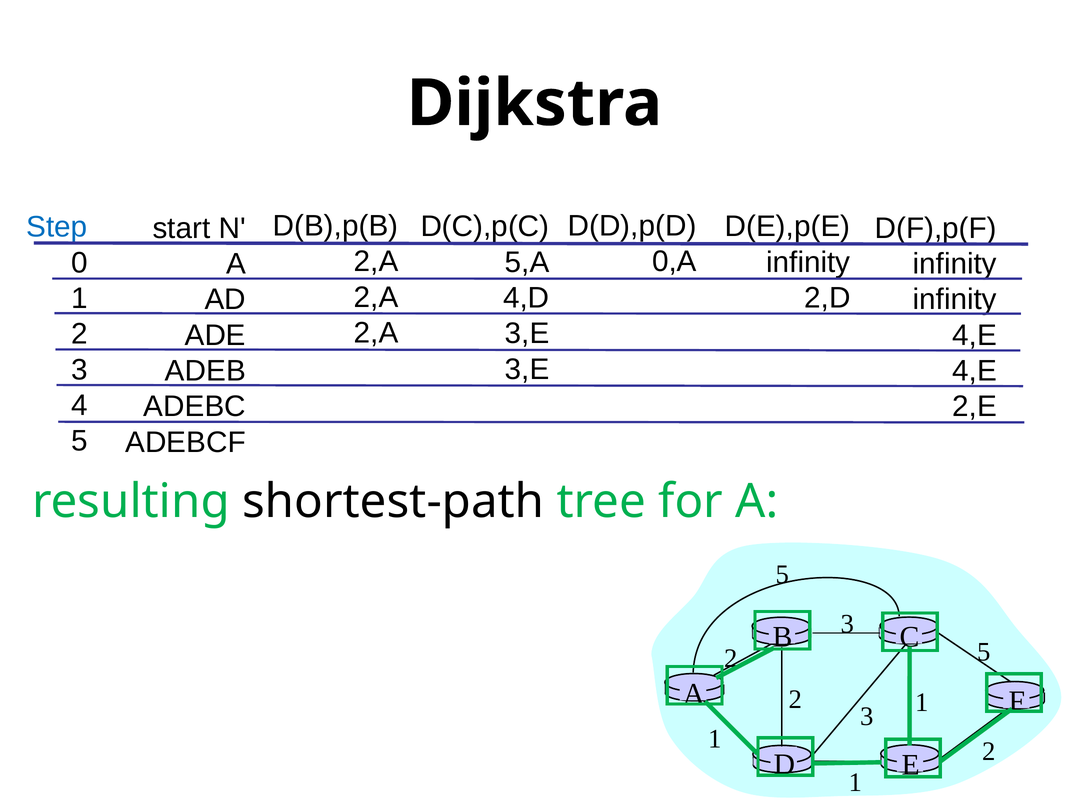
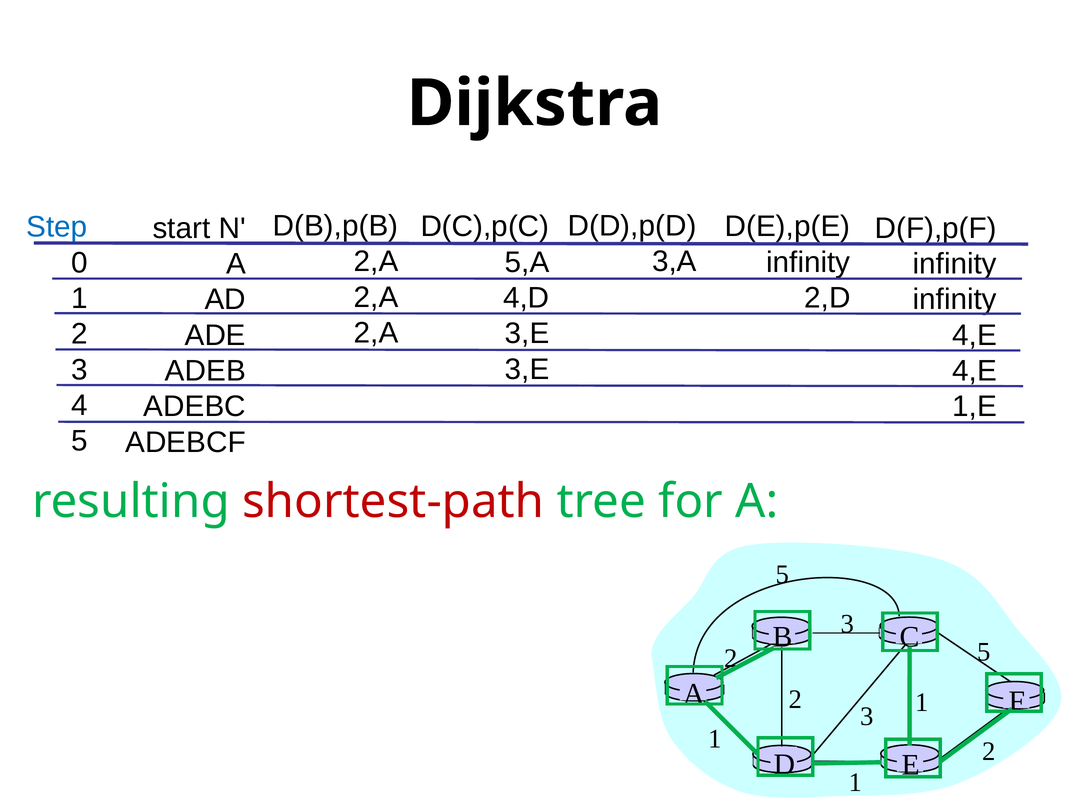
0,A: 0,A -> 3,A (674, 262)
2,E: 2,E -> 1,E (975, 406)
shortest-path colour: black -> red (393, 501)
